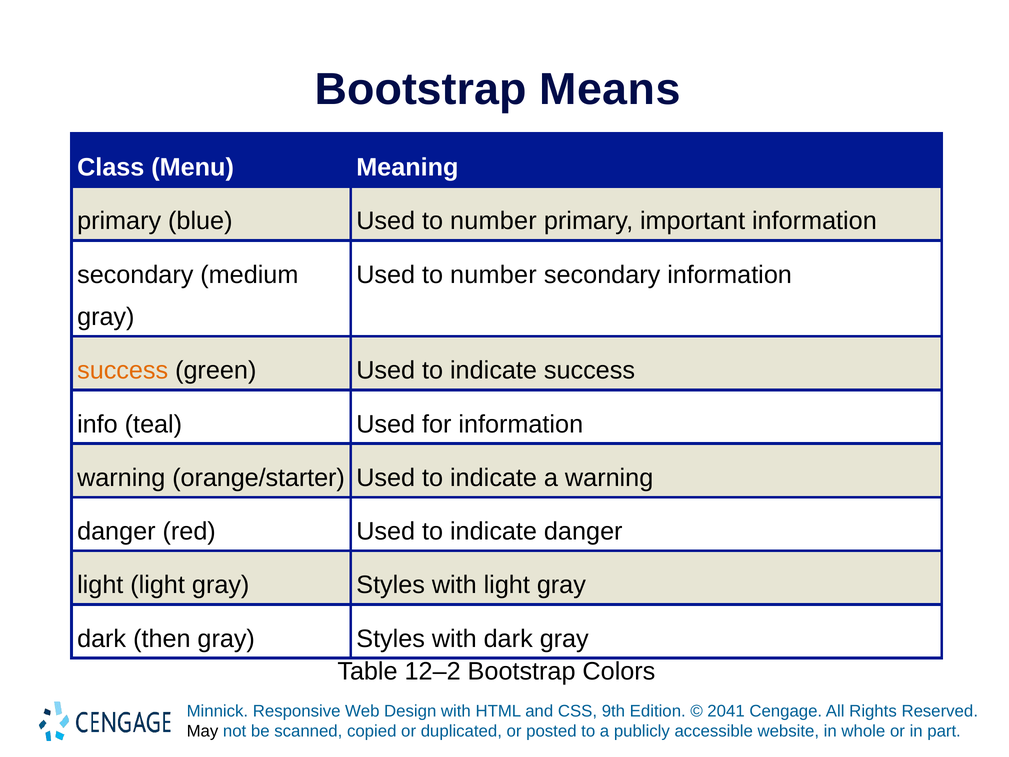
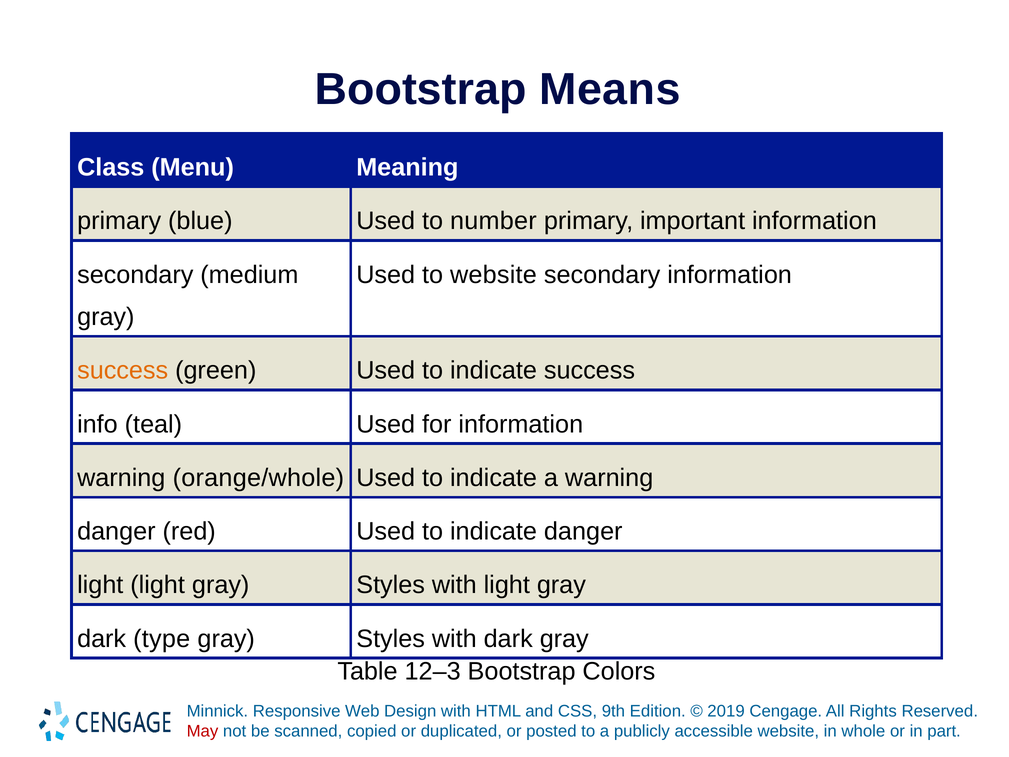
number: number -> website (493, 275)
orange/starter: orange/starter -> orange/whole (258, 478)
then: then -> type (162, 638)
12–2: 12–2 -> 12–3 (433, 671)
2041: 2041 -> 2019 (726, 711)
May colour: black -> red (202, 731)
